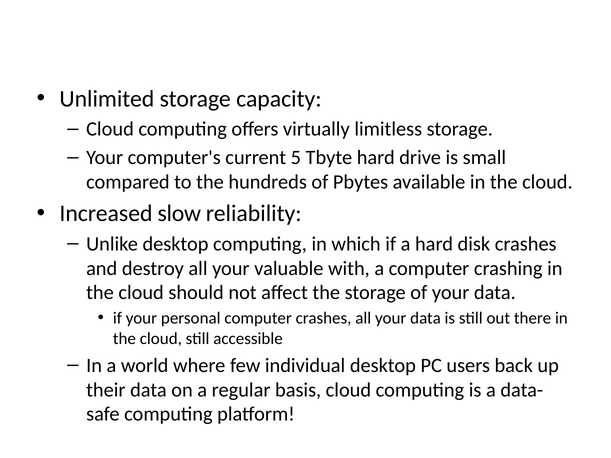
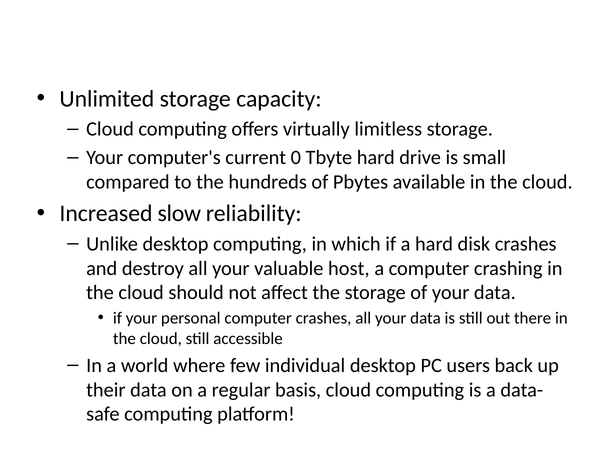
5: 5 -> 0 (296, 158)
with: with -> host (349, 268)
